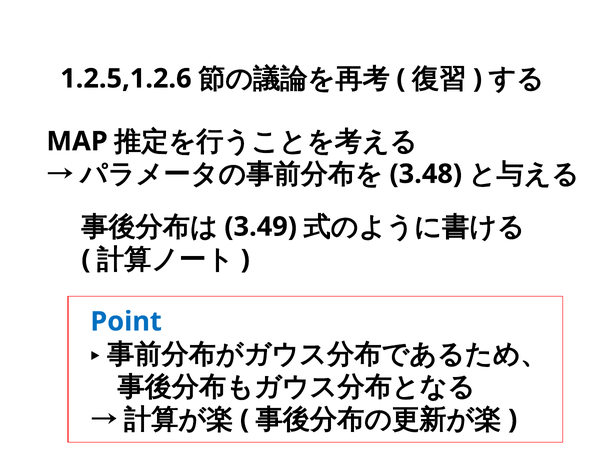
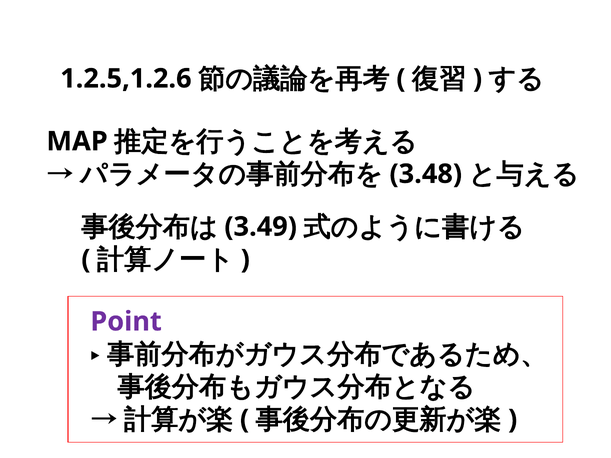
Point colour: blue -> purple (126, 322)
